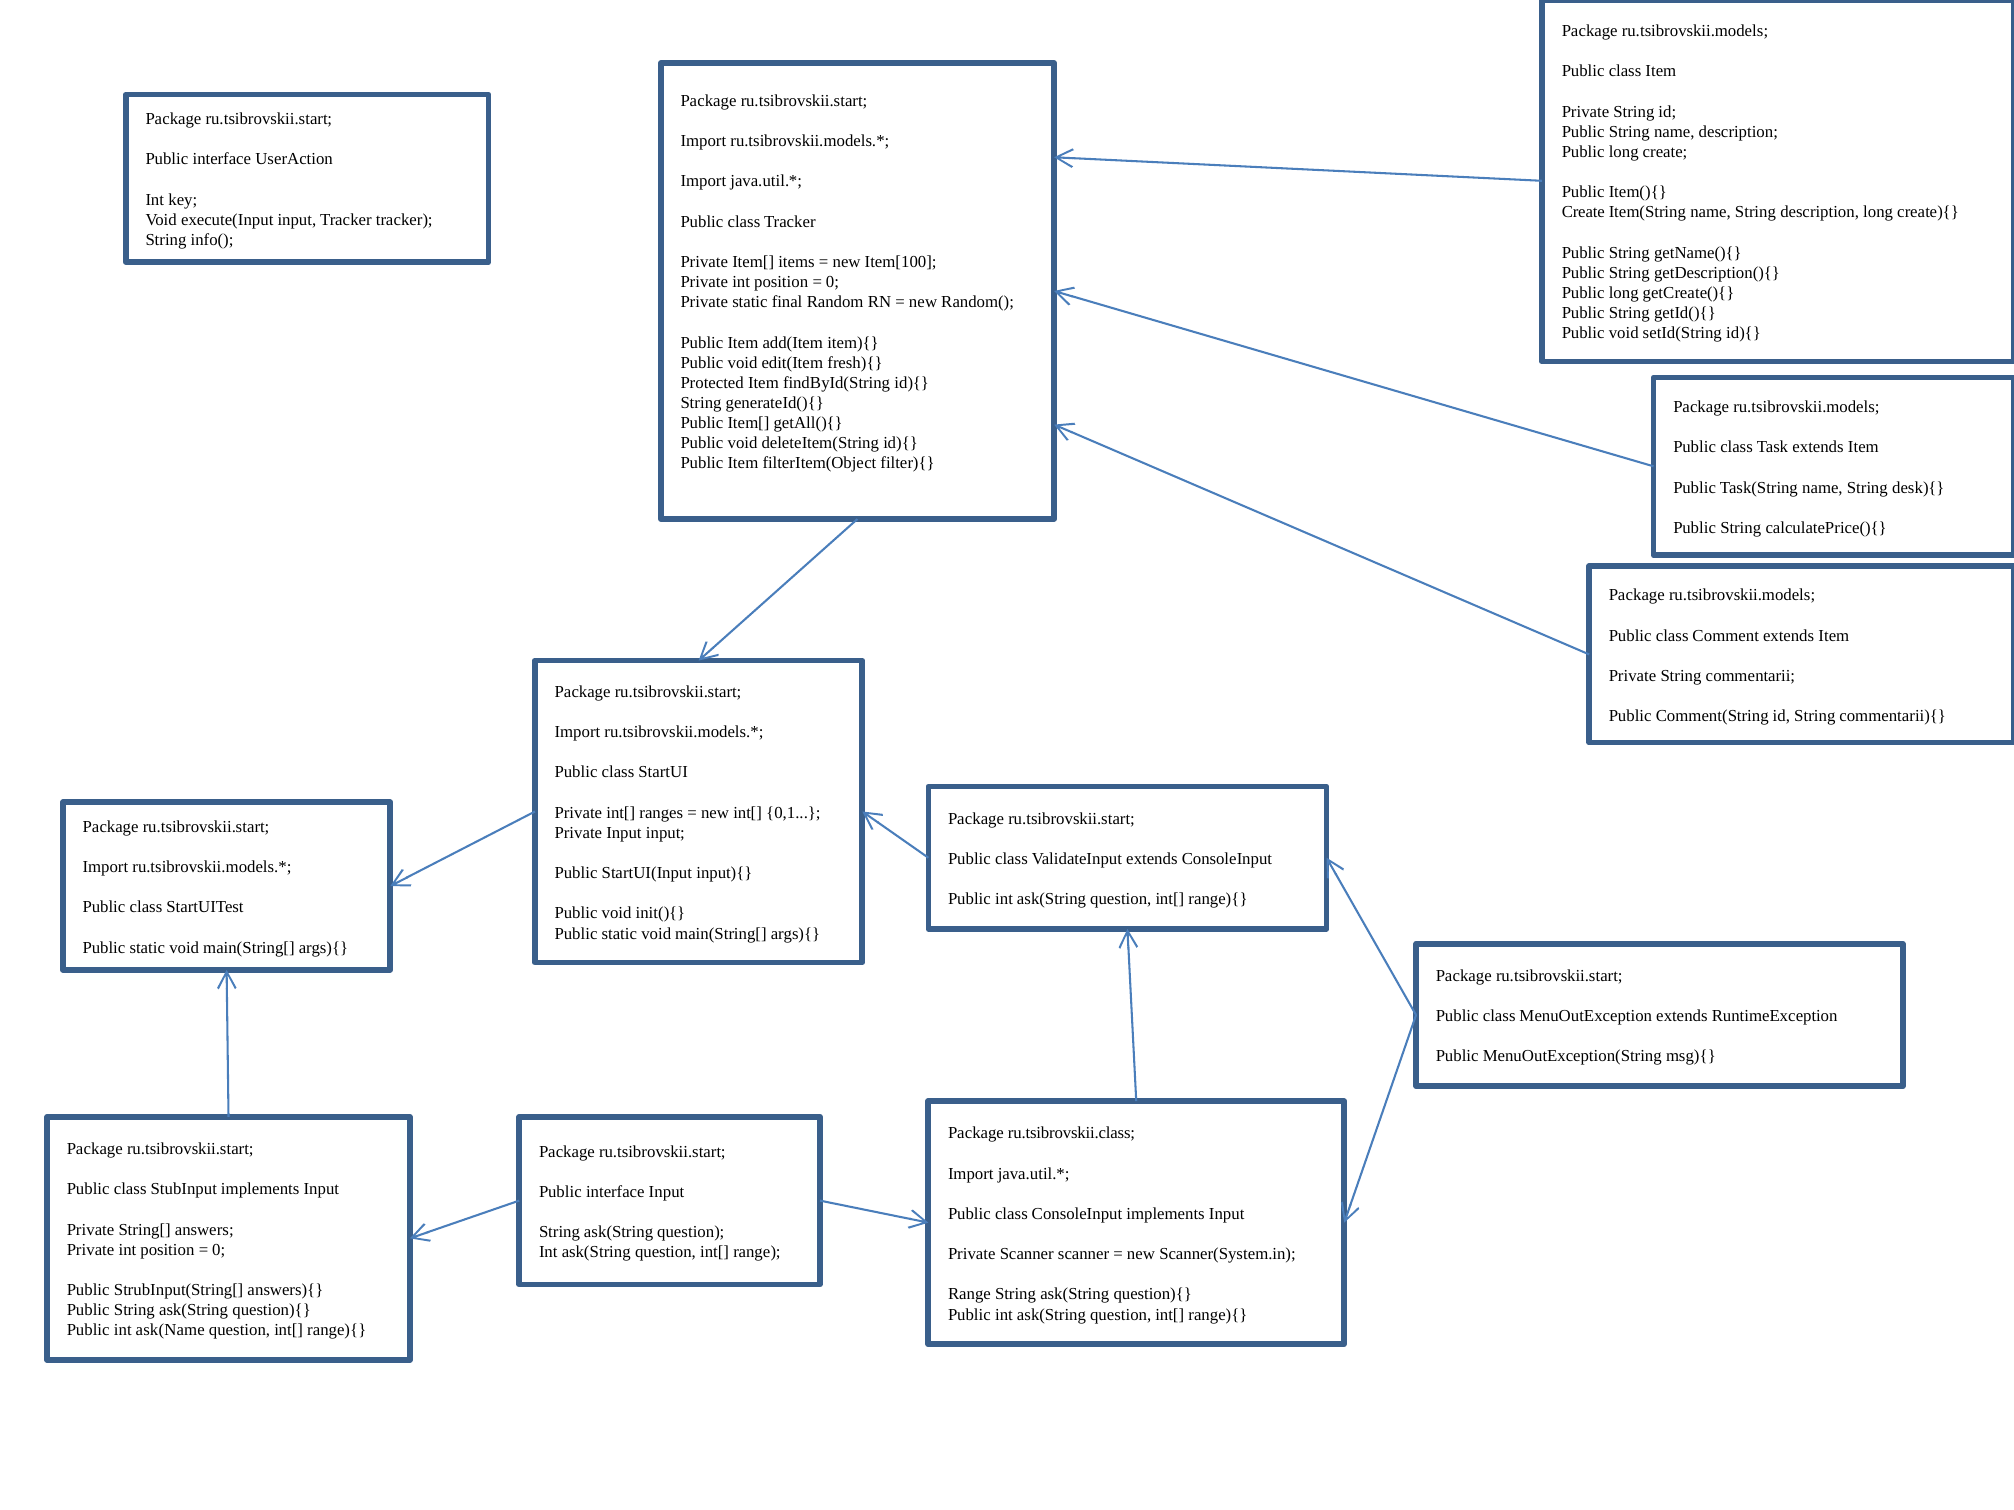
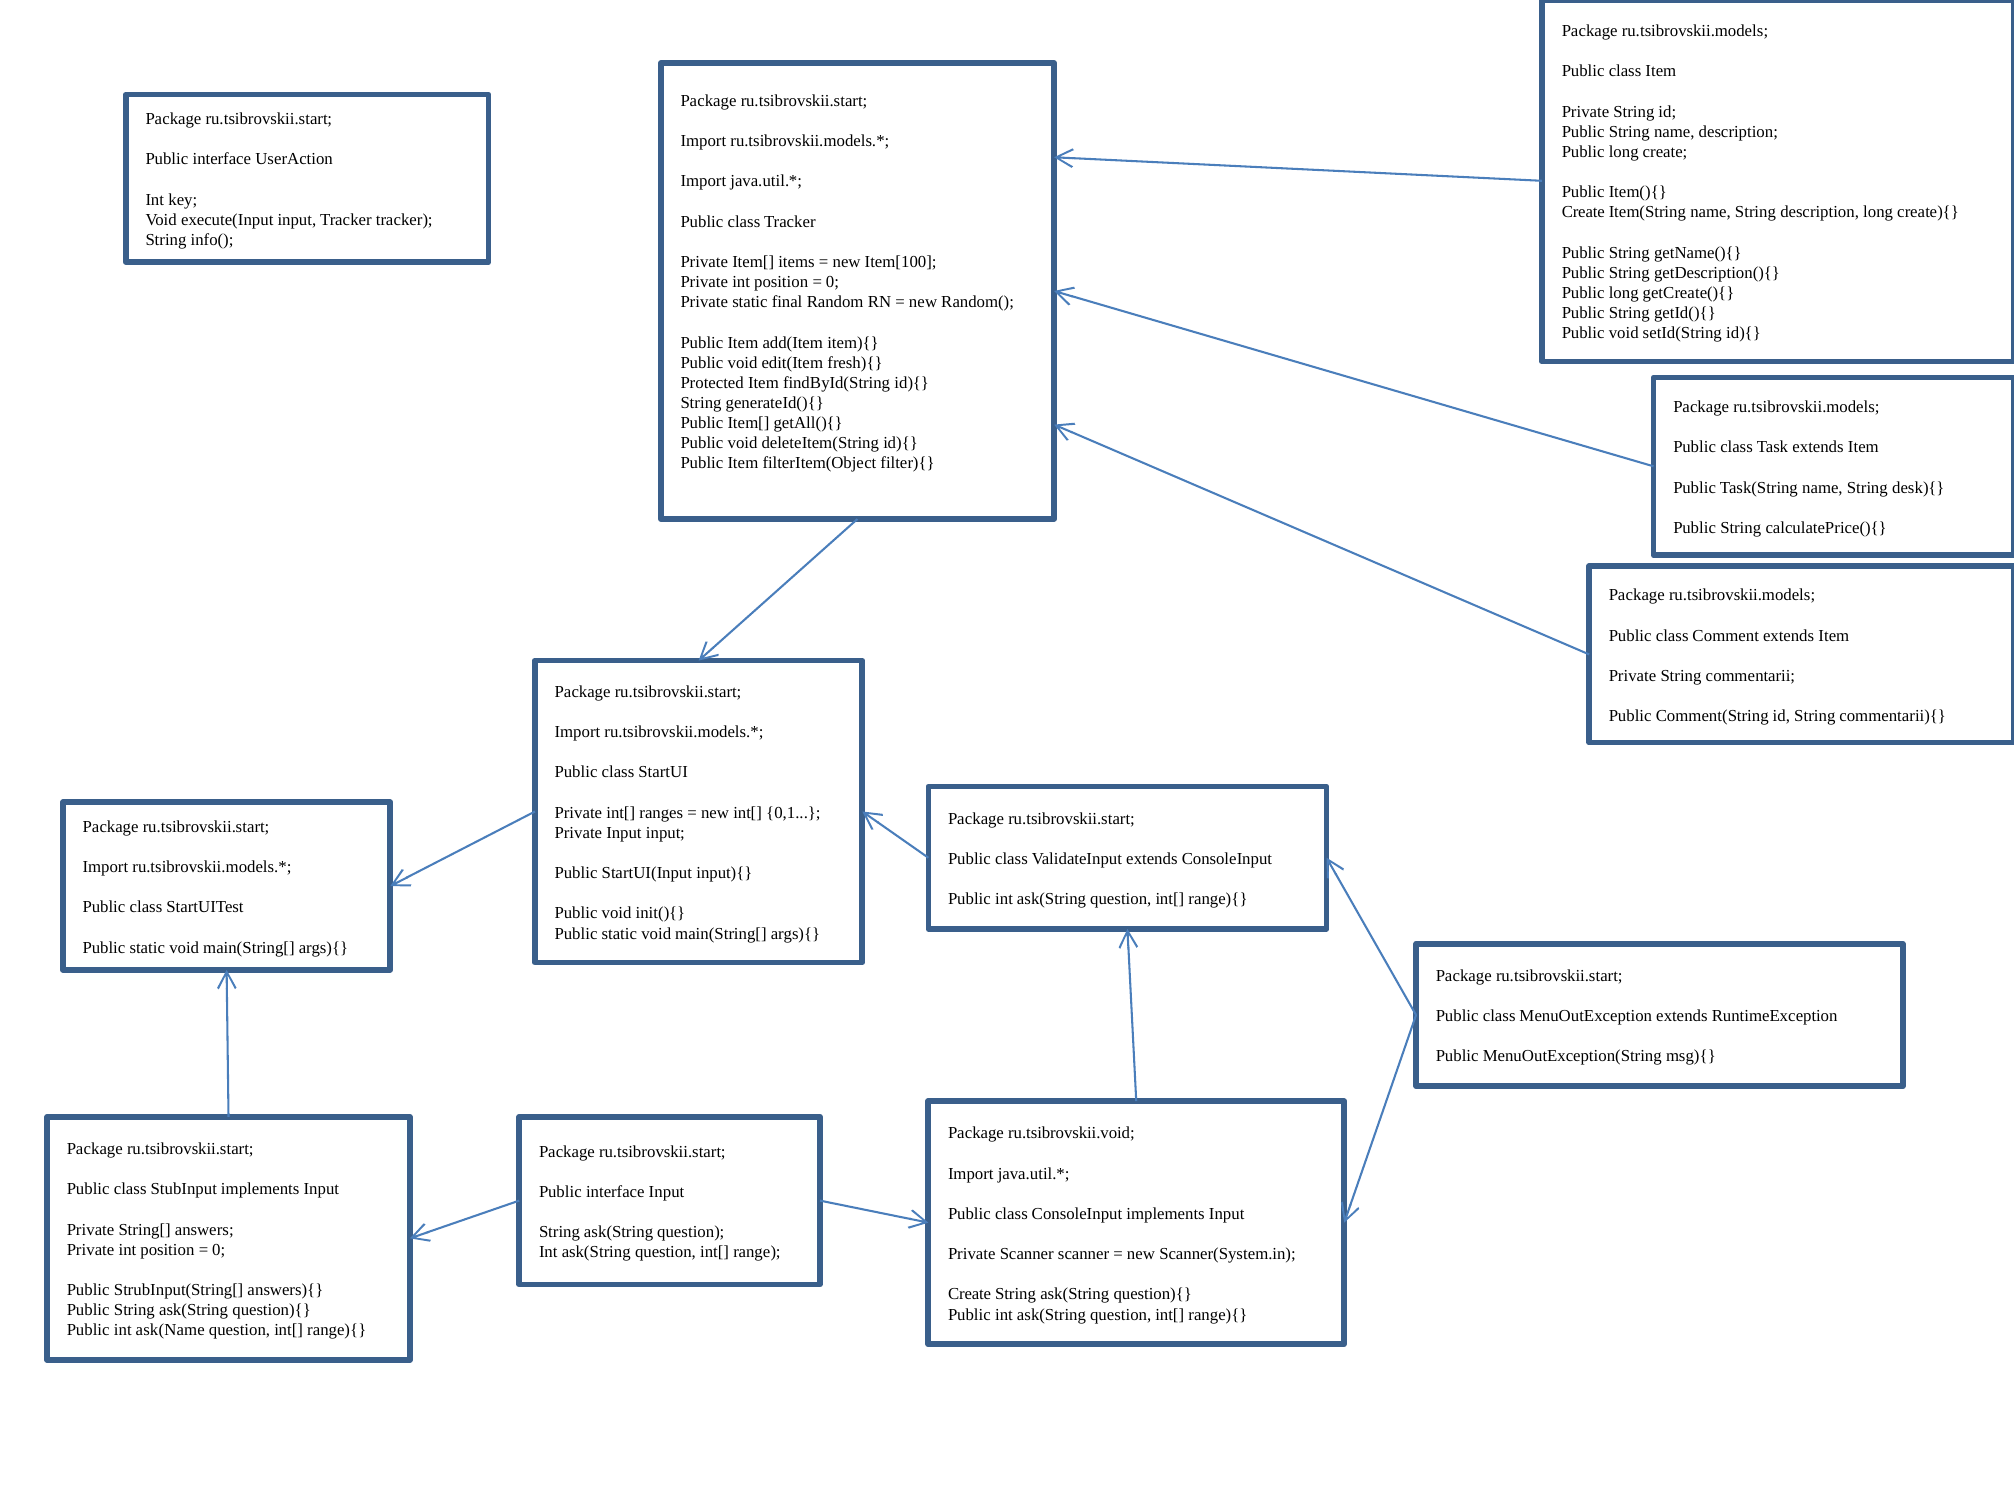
ru.tsibrovskii.class: ru.tsibrovskii.class -> ru.tsibrovskii.void (1071, 1134)
Range: Range -> Create (970, 1295)
